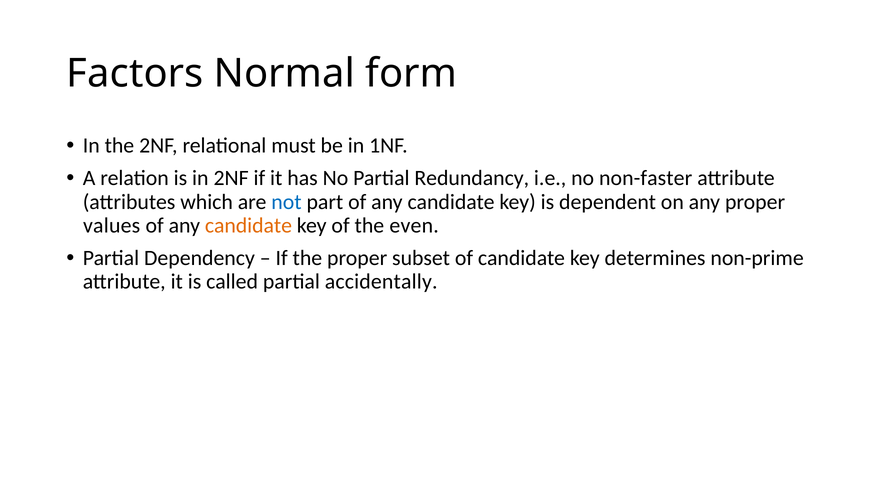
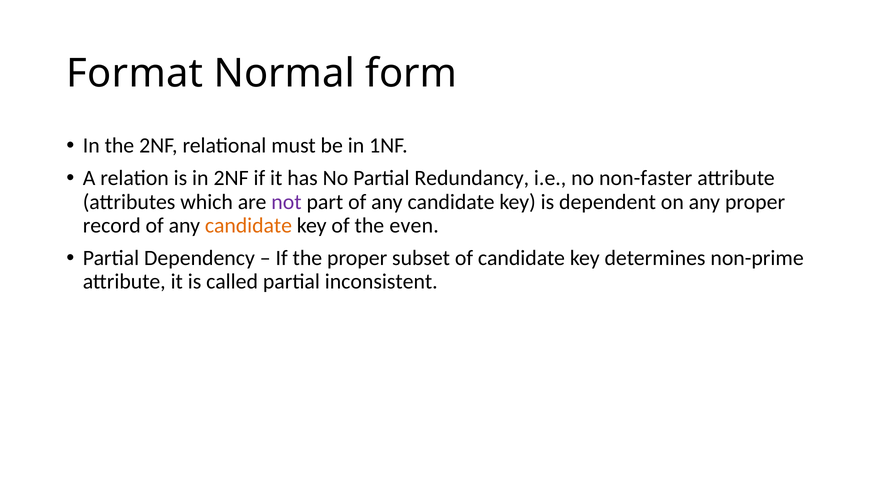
Factors: Factors -> Format (135, 73)
not colour: blue -> purple (286, 202)
values: values -> record (112, 225)
accidentally: accidentally -> inconsistent (381, 281)
